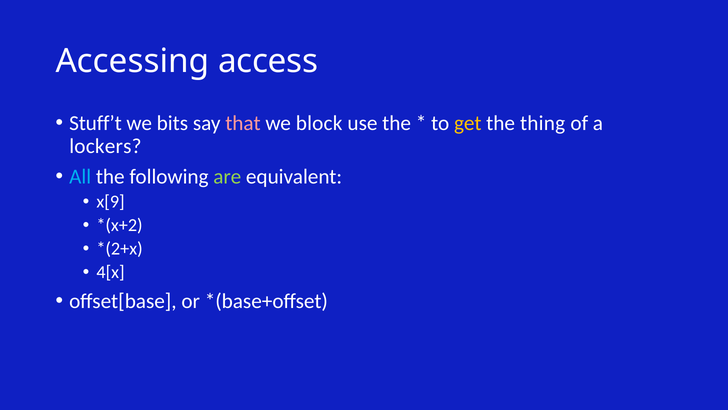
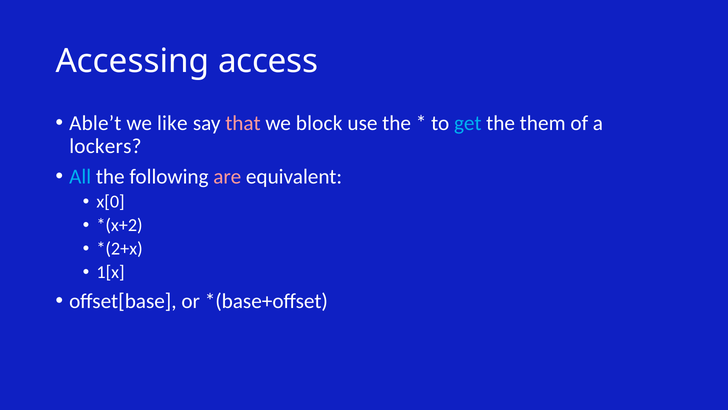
Stuff’t: Stuff’t -> Able’t (95, 123)
bits: bits -> like (172, 123)
get colour: yellow -> light blue (468, 123)
thing: thing -> them (543, 123)
are colour: light green -> pink (227, 177)
x[9: x[9 -> x[0 (111, 202)
4[x: 4[x -> 1[x (111, 272)
